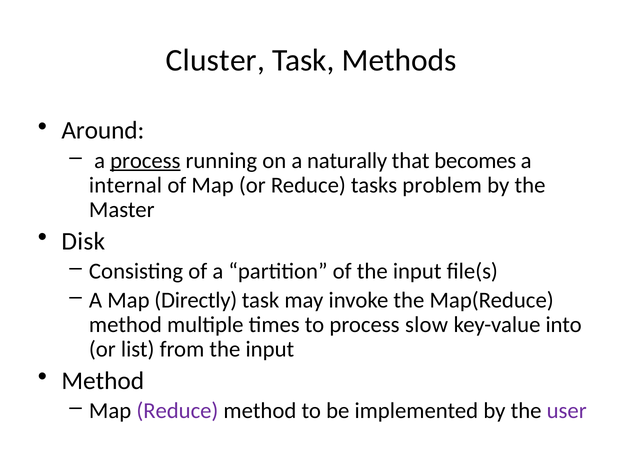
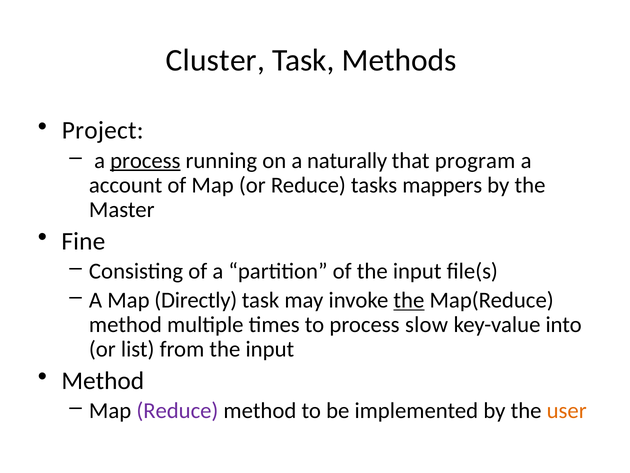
Around: Around -> Project (103, 130)
becomes: becomes -> program (475, 160)
internal: internal -> account (126, 185)
problem: problem -> mappers (442, 185)
Disk: Disk -> Fine (83, 241)
the underline: none -> present (409, 300)
user colour: purple -> orange (567, 410)
